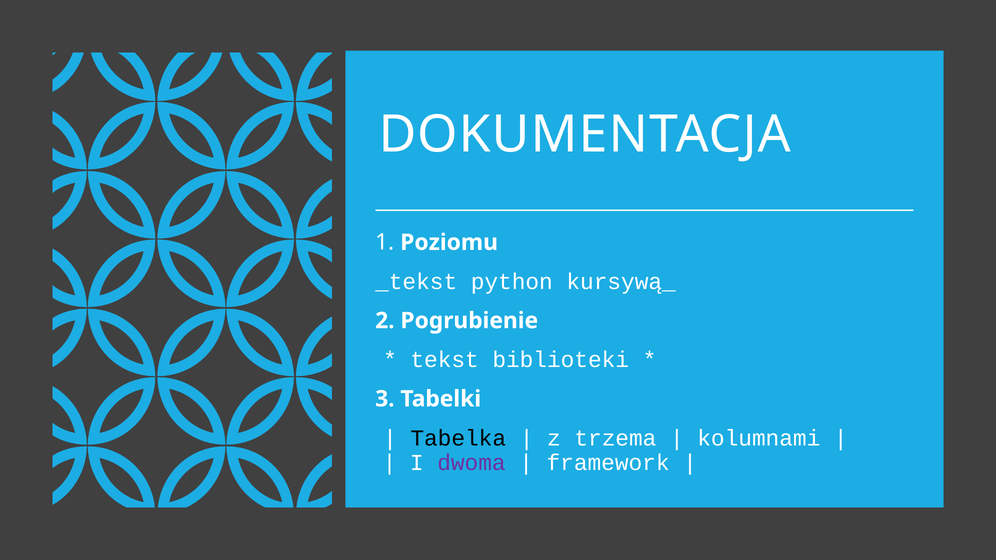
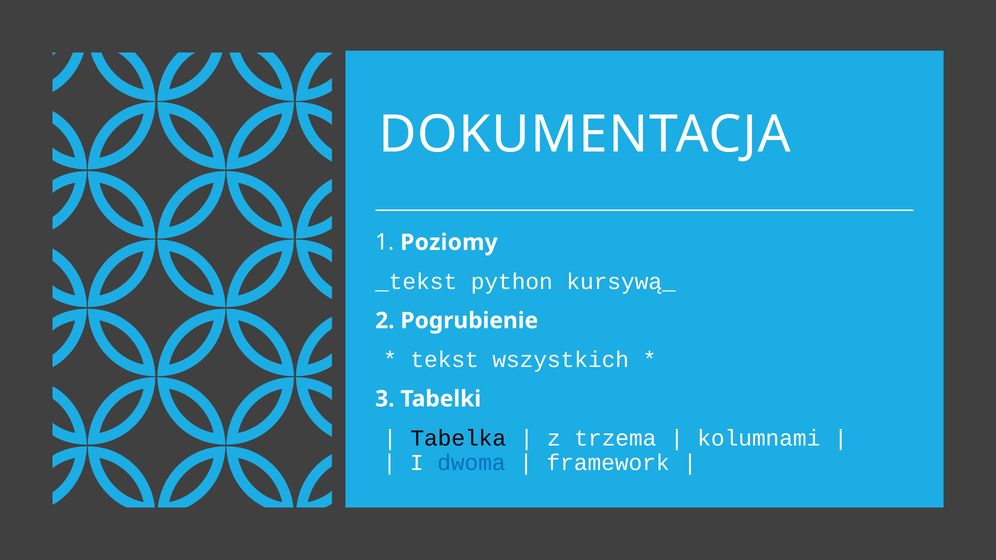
Poziomu: Poziomu -> Poziomy (449, 243)
biblioteki: biblioteki -> wszystkich (561, 360)
dwoma colour: purple -> blue (471, 463)
